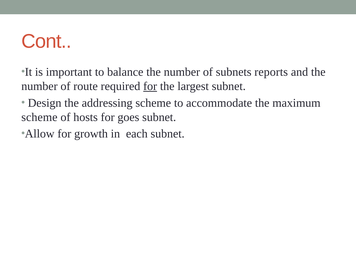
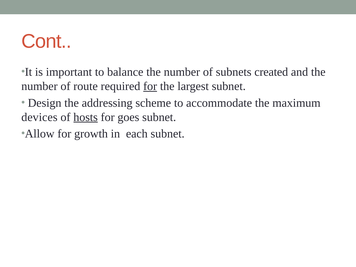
reports: reports -> created (271, 72)
scheme: scheme -> devices (39, 117)
hosts underline: none -> present (86, 117)
